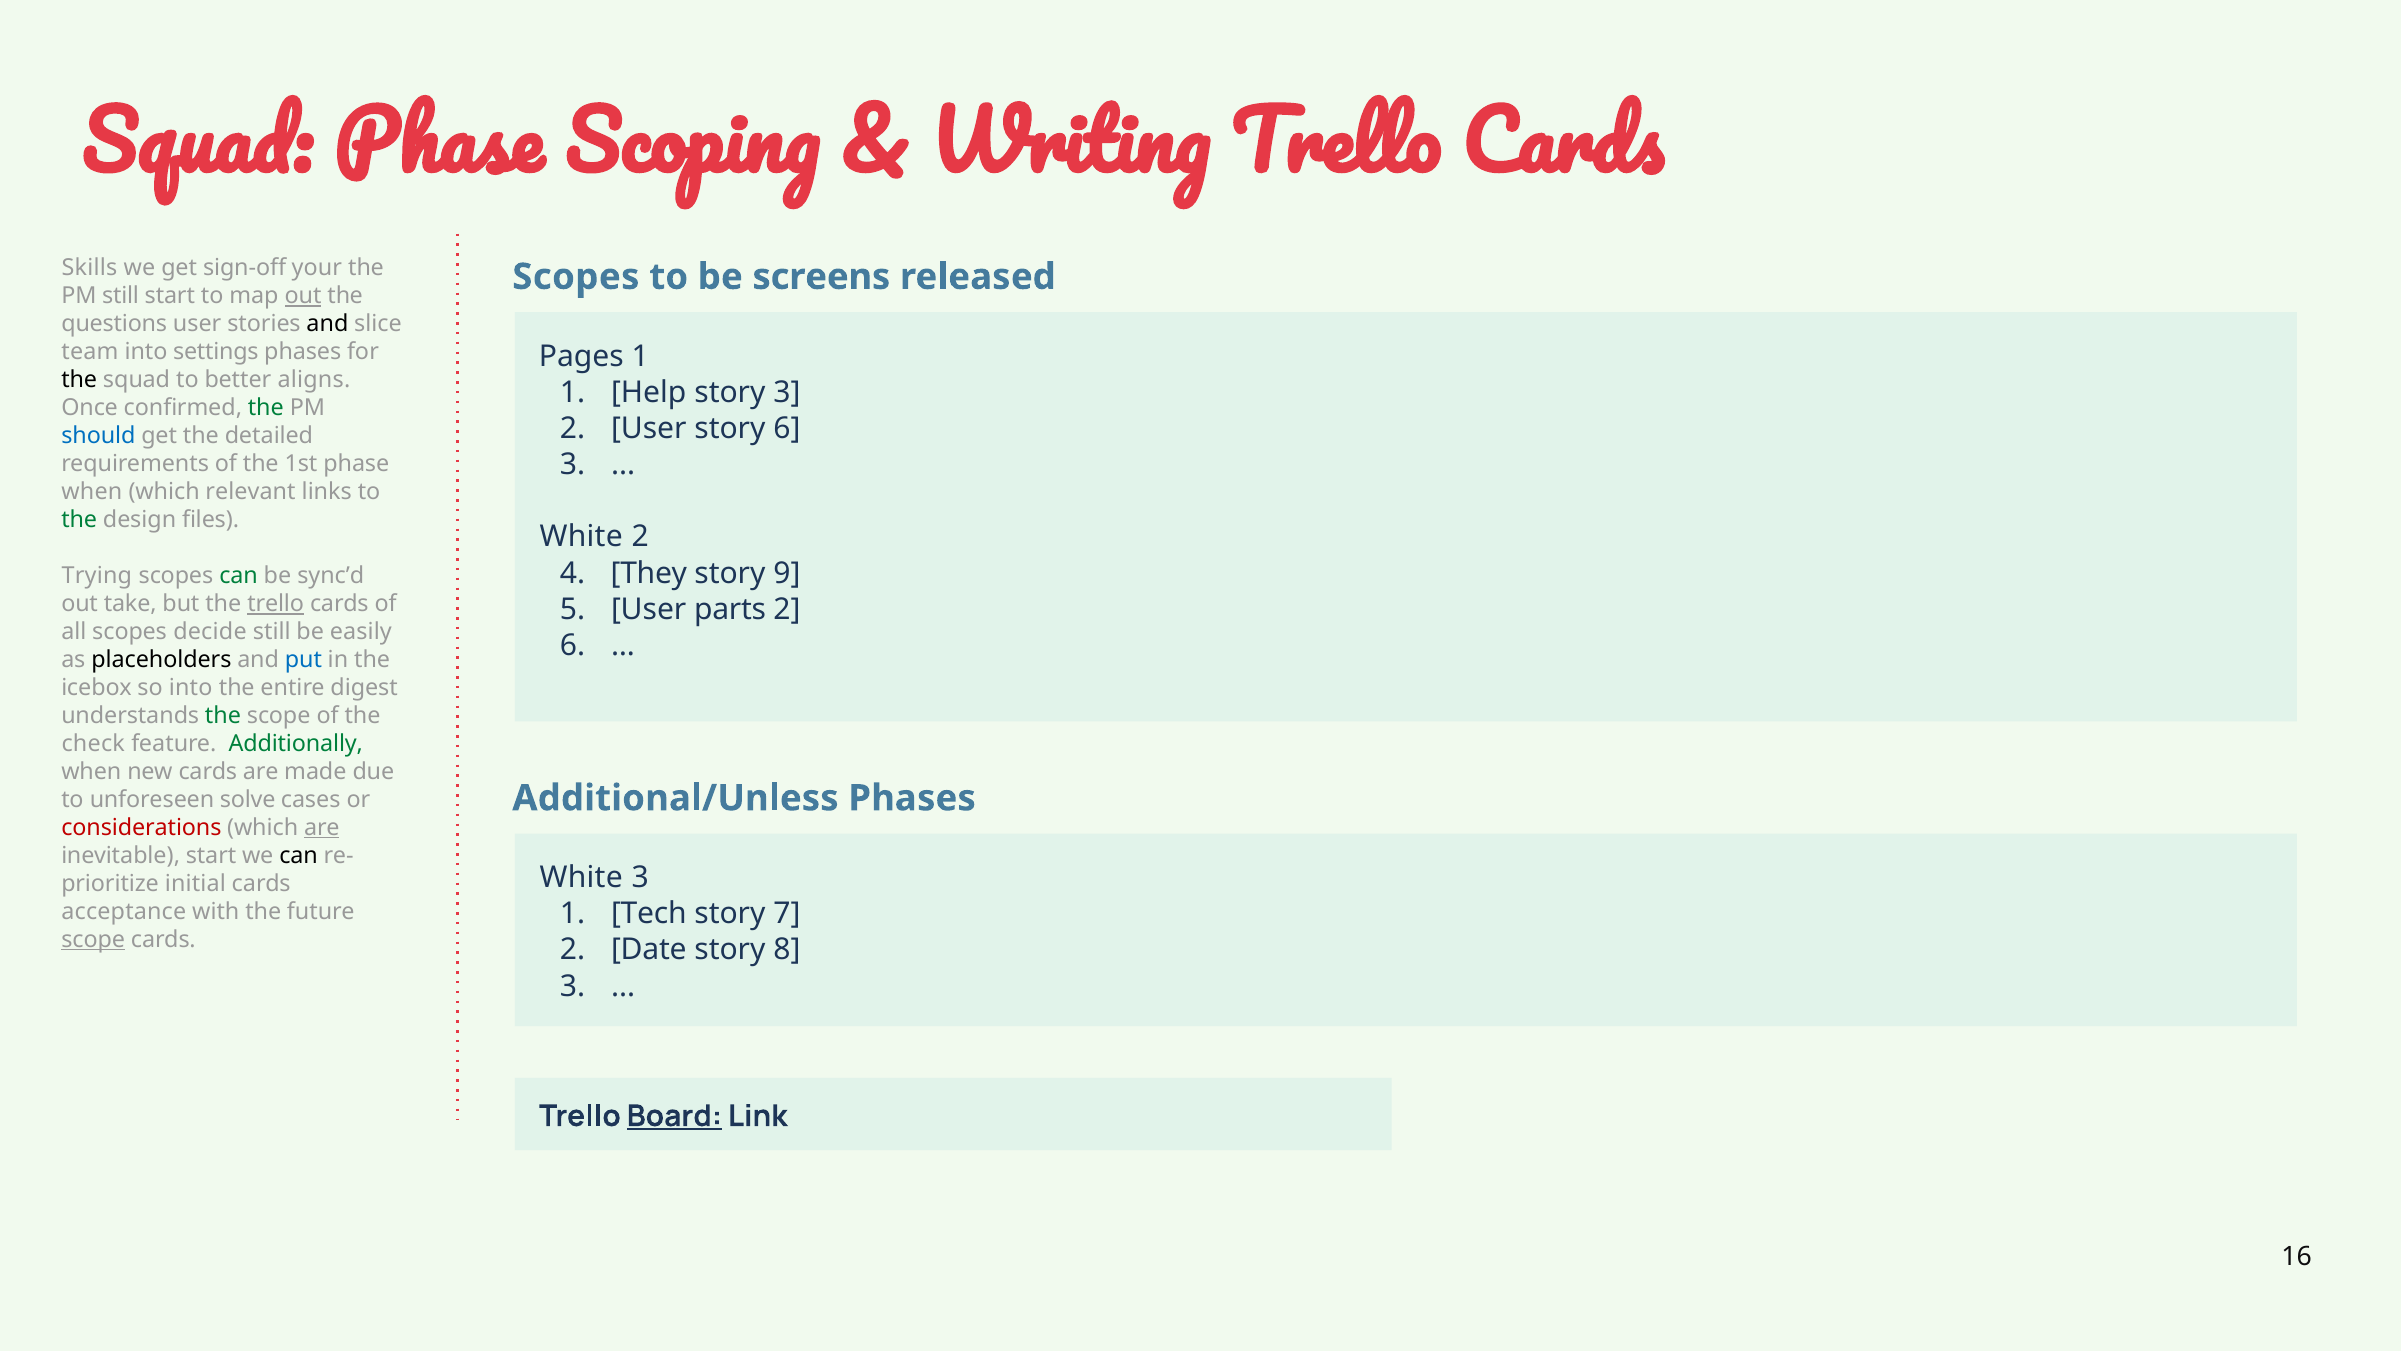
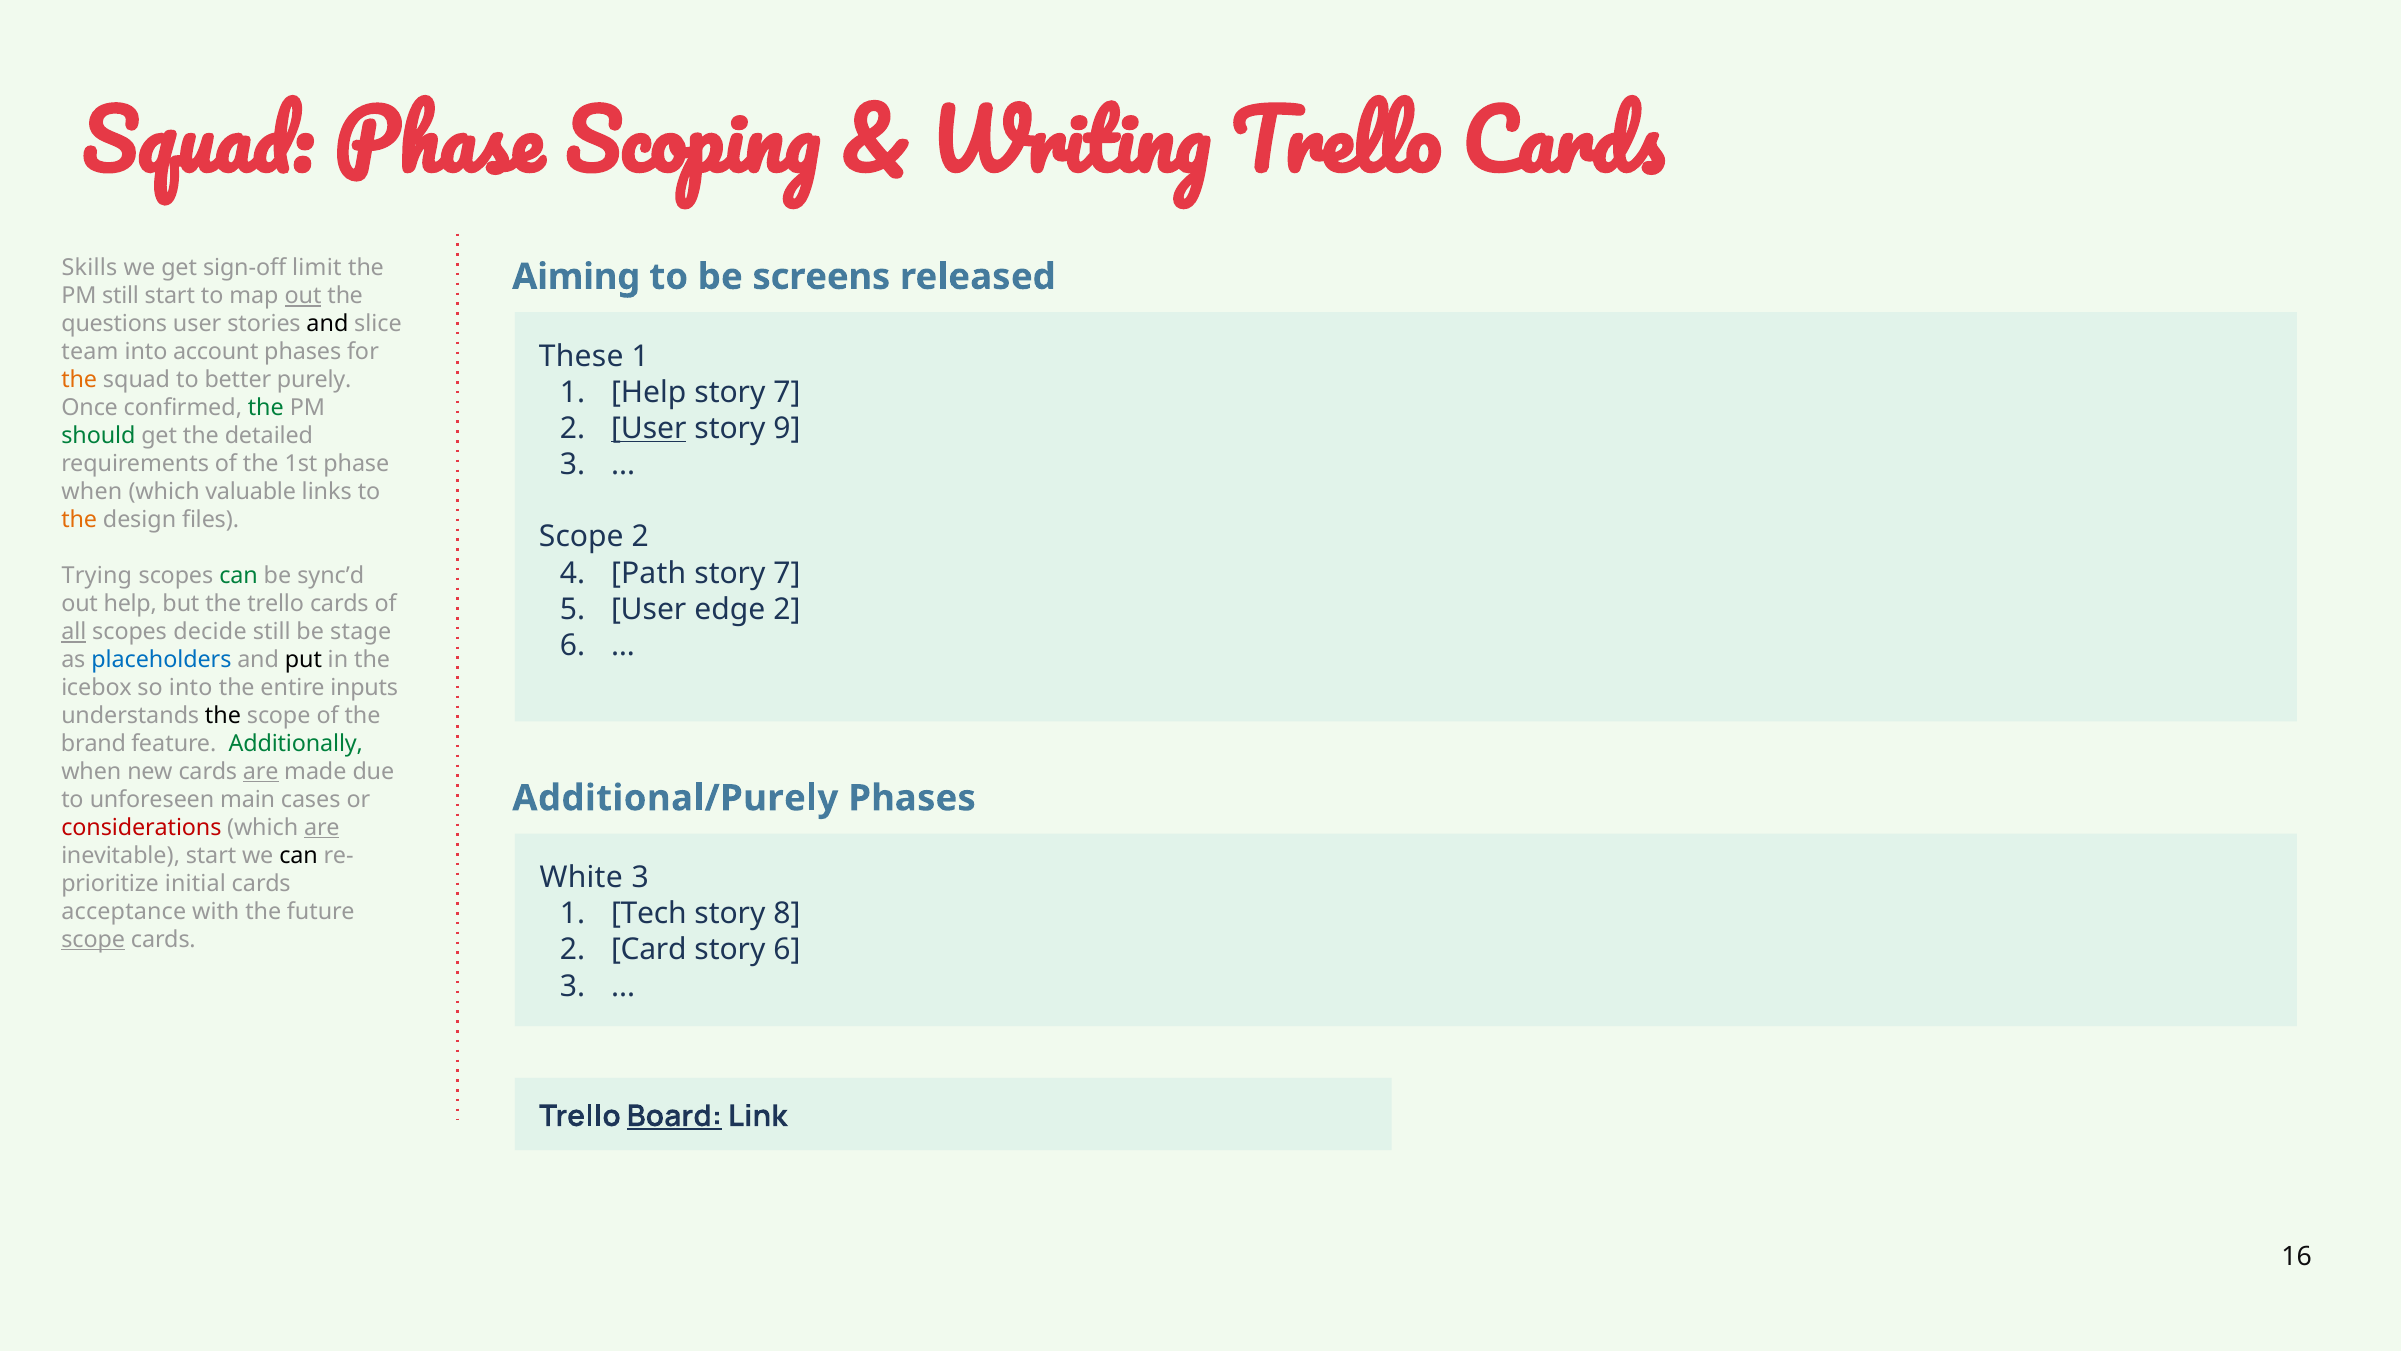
your: your -> limit (317, 268)
Scopes: Scopes -> Aiming (576, 277)
settings: settings -> account (216, 352)
Pages: Pages -> These (581, 356)
the colour: black -> orange (79, 380)
aligns: aligns -> purely (314, 380)
3: 3 -> 7 (787, 392)
User underline: none -> present (649, 429)
story 6: 6 -> 9 (787, 429)
should colour: blue -> green (98, 436)
relevant: relevant -> valuable (251, 492)
the colour: green -> orange (79, 520)
White: White -> Scope (581, 537)
They: They -> Path (649, 573)
9: 9 -> 7 (787, 573)
out take: take -> help (130, 604)
trello underline: present -> none (276, 604)
parts: parts -> edge (730, 609)
all underline: none -> present (74, 632)
easily: easily -> stage (361, 632)
placeholders colour: black -> blue (161, 660)
put colour: blue -> black (303, 660)
digest: digest -> inputs (364, 688)
the colour: green -> black (223, 716)
check: check -> brand (93, 744)
are underline: none -> present (261, 771)
Additional/Unless: Additional/Unless -> Additional/Purely (675, 798)
solve: solve -> main (248, 799)
7: 7 -> 8 (787, 914)
Date: Date -> Card (649, 950)
story 8: 8 -> 6 (787, 950)
